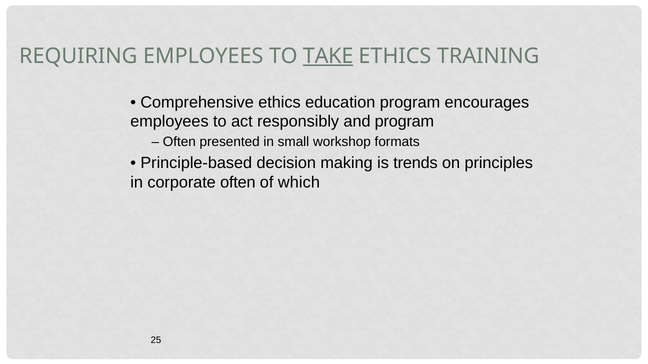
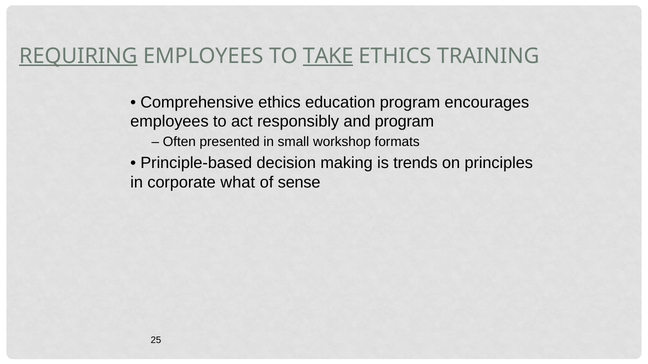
REQUIRING underline: none -> present (78, 56)
corporate often: often -> what (238, 183)
which: which -> sense (299, 183)
